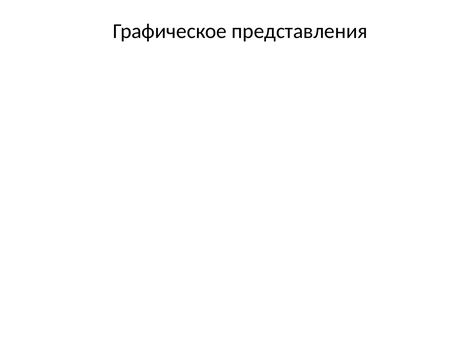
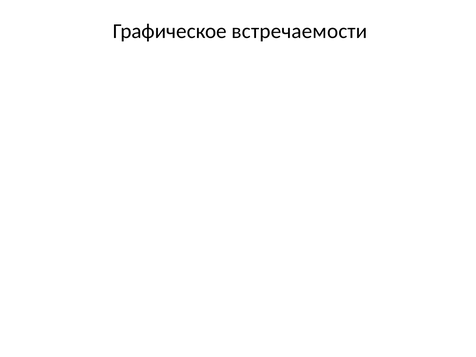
представления: представления -> встречаемости (299, 31)
